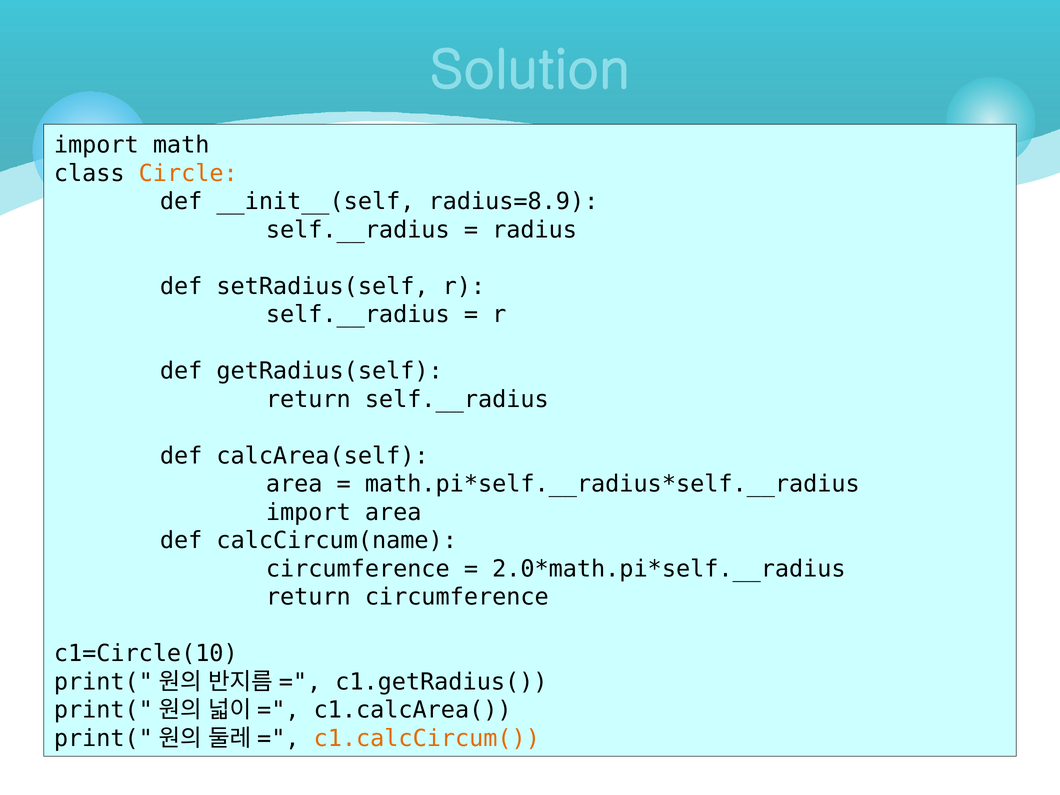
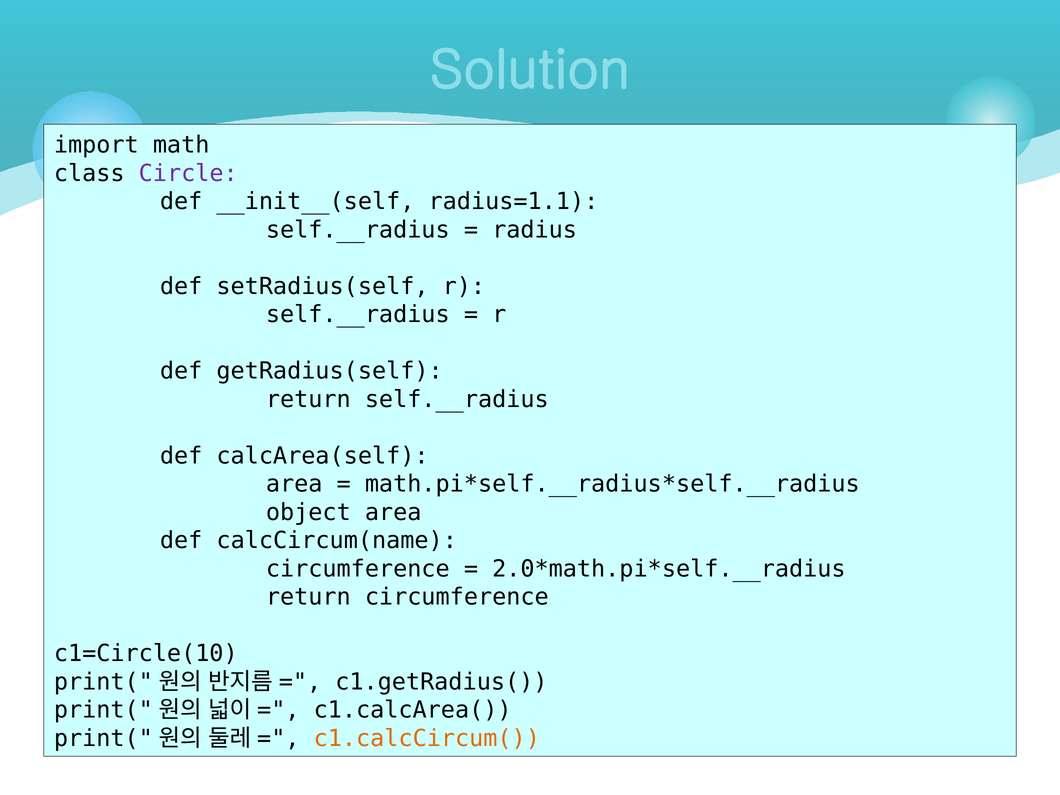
Circle colour: orange -> purple (188, 173)
radius=8.9: radius=8.9 -> radius=1.1 (513, 202)
import: import -> object (308, 512)
